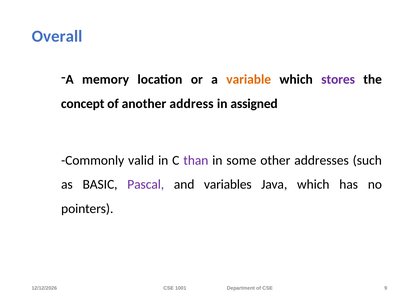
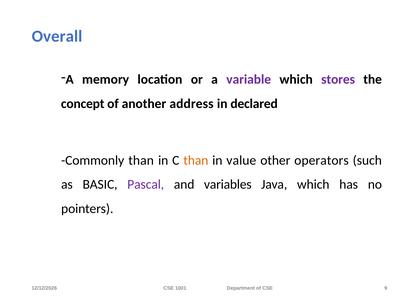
variable colour: orange -> purple (249, 80)
assigned: assigned -> declared (254, 104)
Commonly valid: valid -> than (141, 160)
than colour: purple -> orange (196, 160)
some: some -> value (241, 160)
addresses: addresses -> operators (322, 160)
